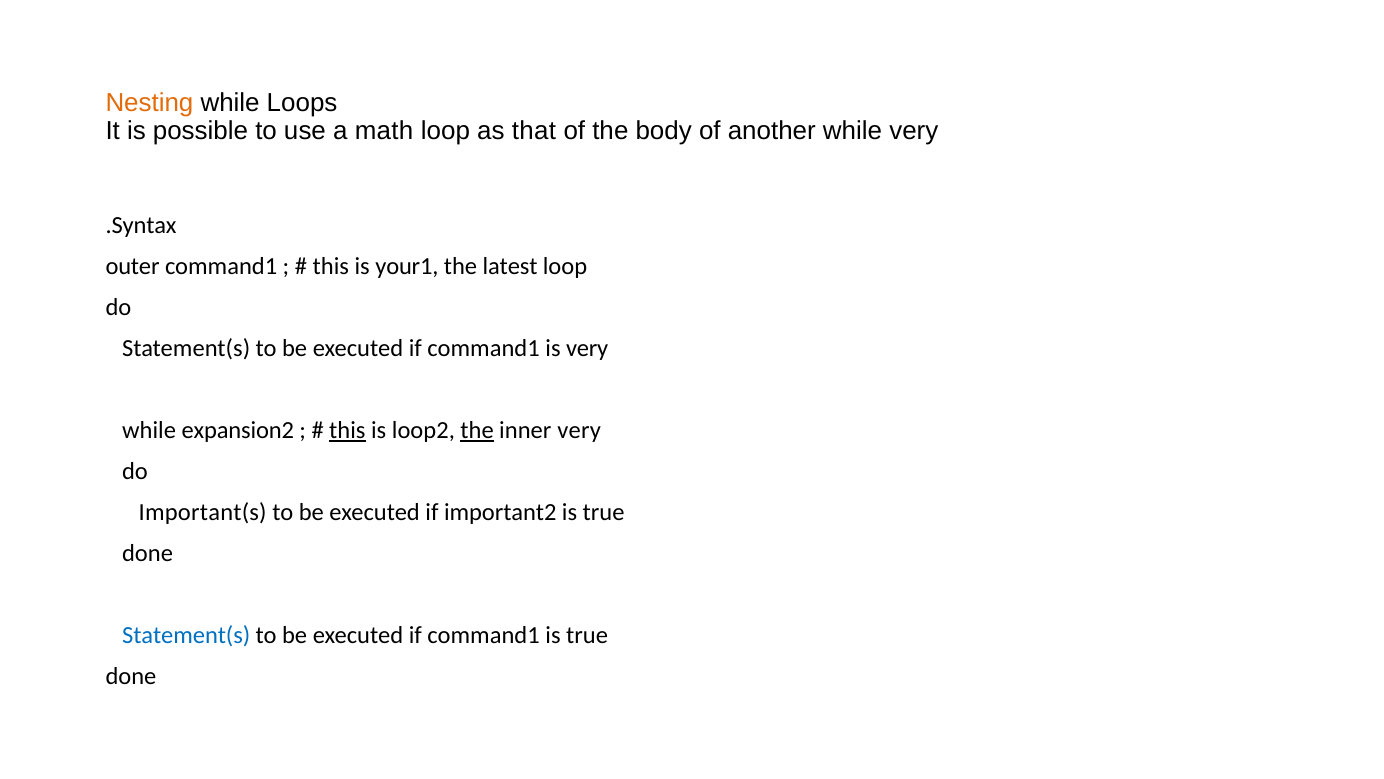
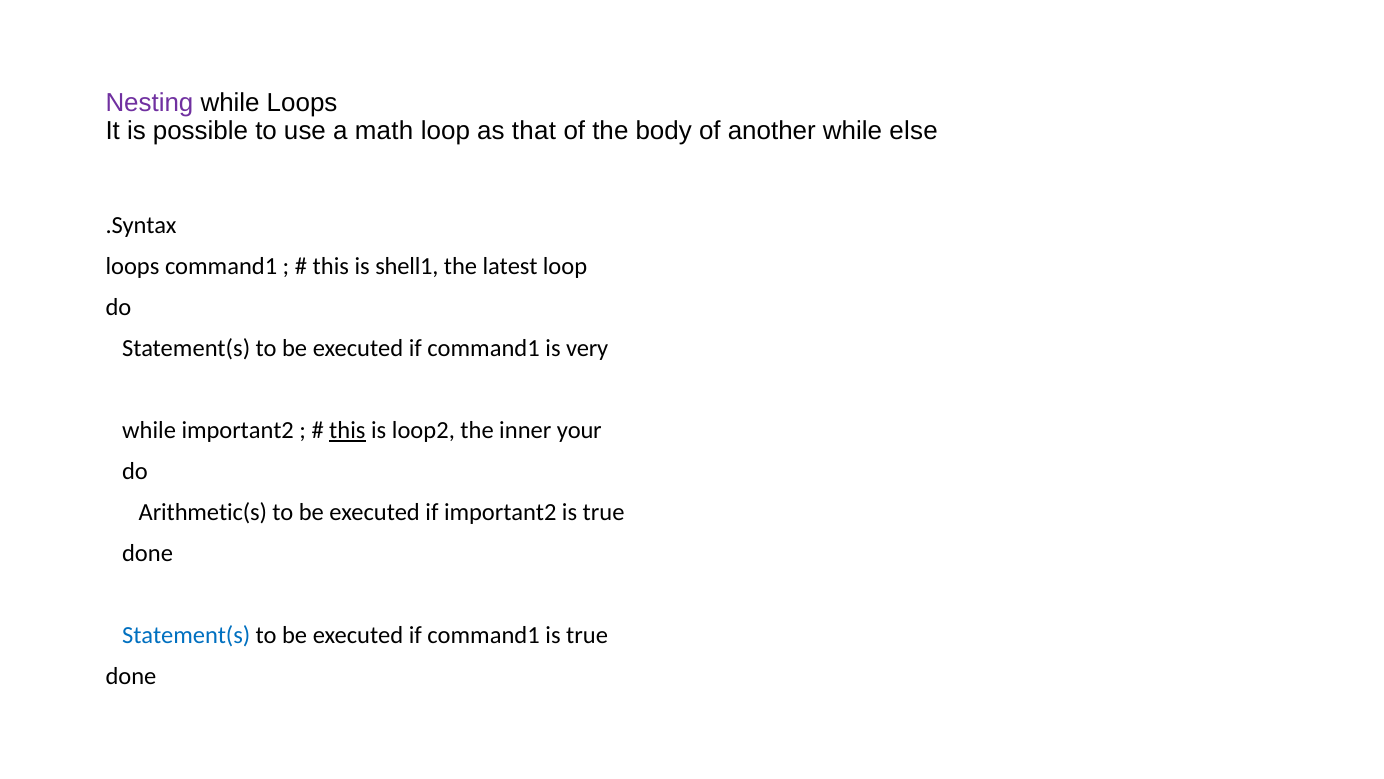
Nesting colour: orange -> purple (149, 102)
while very: very -> else (914, 131)
outer: outer -> loops (132, 266)
your1: your1 -> shell1 (407, 266)
while expansion2: expansion2 -> important2 (238, 430)
the underline: present -> none (477, 430)
inner very: very -> your (579, 430)
Important(s: Important(s -> Arithmetic(s (203, 512)
